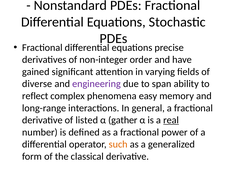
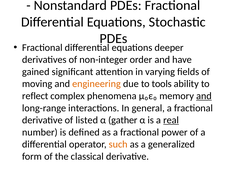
precise: precise -> deeper (169, 48)
diverse: diverse -> moving (37, 84)
engineering colour: purple -> orange (97, 84)
span: span -> tools (162, 84)
easy: easy -> μ₀ε₀ (148, 96)
and underline: none -> present (204, 96)
